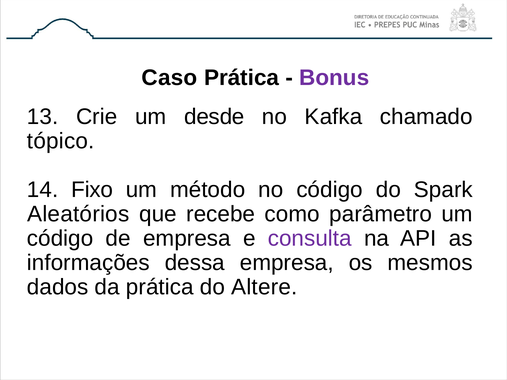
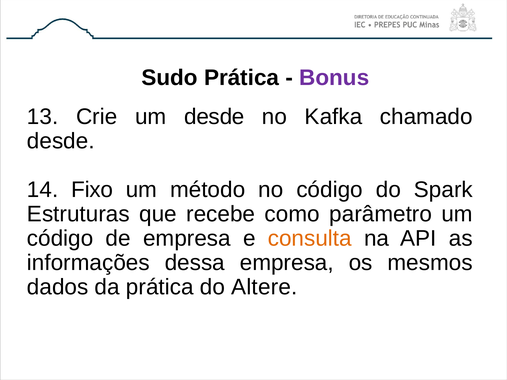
Caso: Caso -> Sudo (170, 78)
tópico: tópico -> desde (61, 141)
Aleatórios: Aleatórios -> Estruturas (78, 214)
consulta colour: purple -> orange (310, 239)
